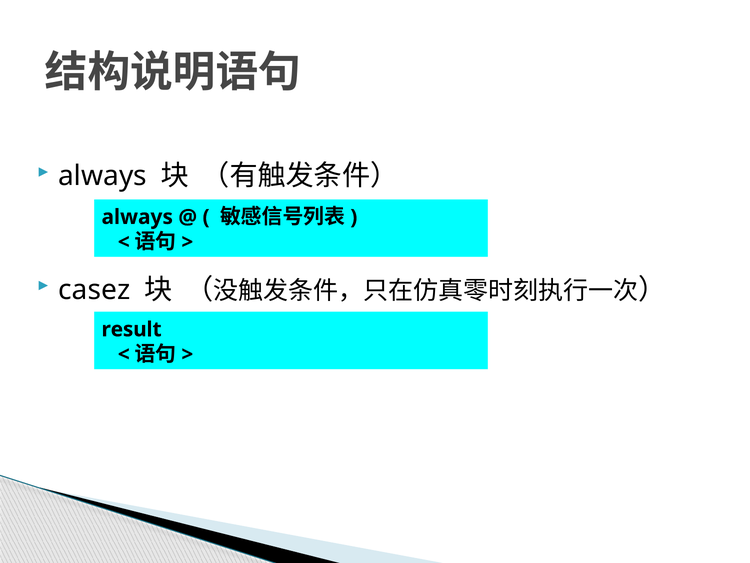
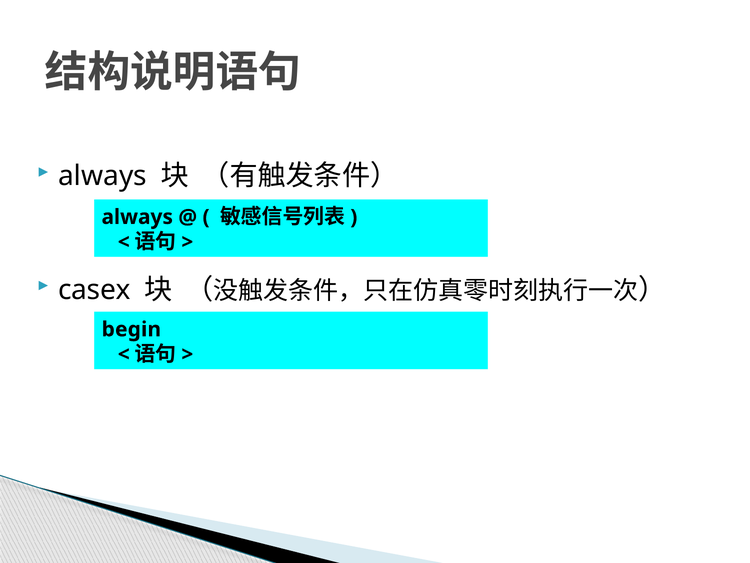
casez: casez -> casex (94, 290)
result: result -> begin (131, 329)
